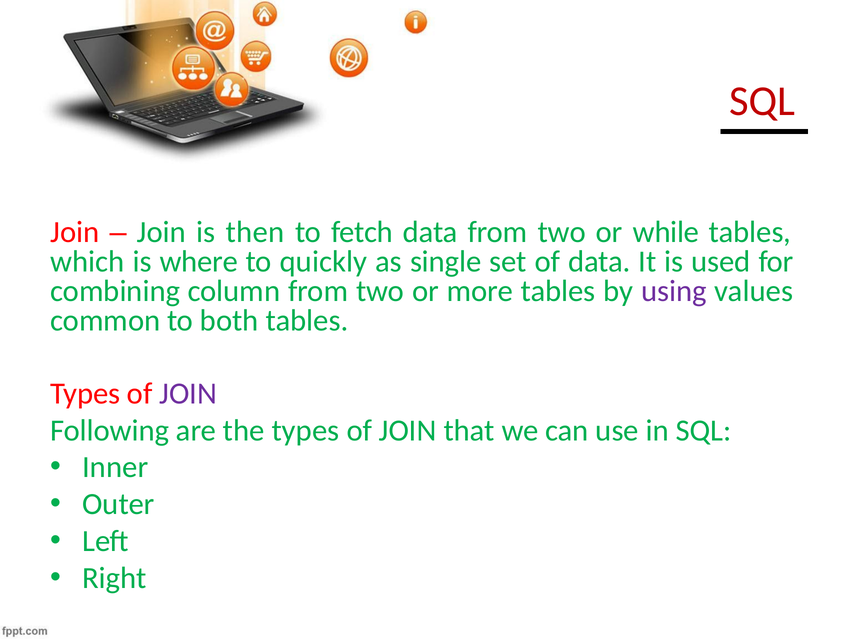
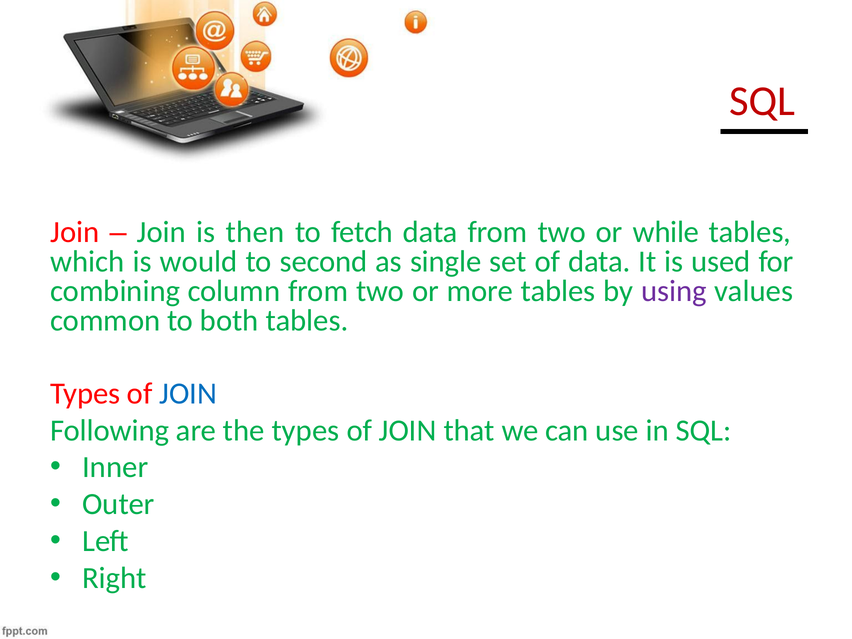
where: where -> would (199, 261)
quickly: quickly -> second (324, 261)
JOIN colour: purple -> blue (188, 394)
